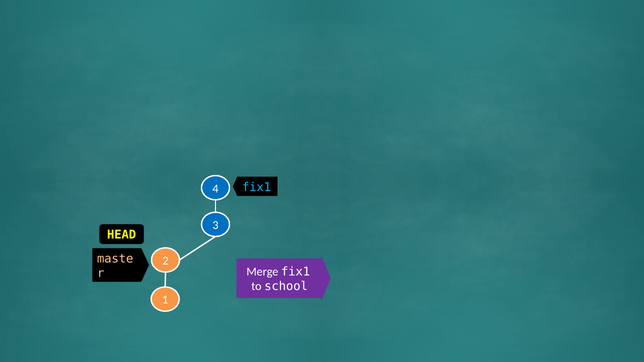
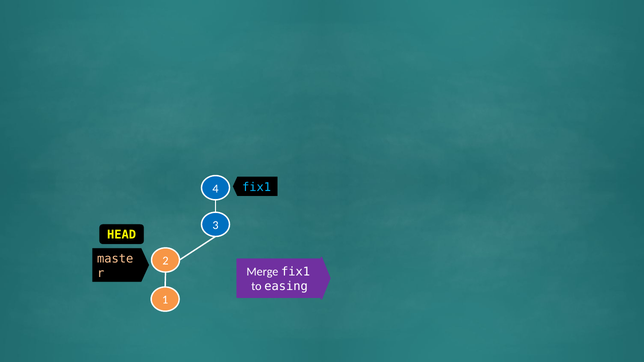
school: school -> easing (286, 286)
